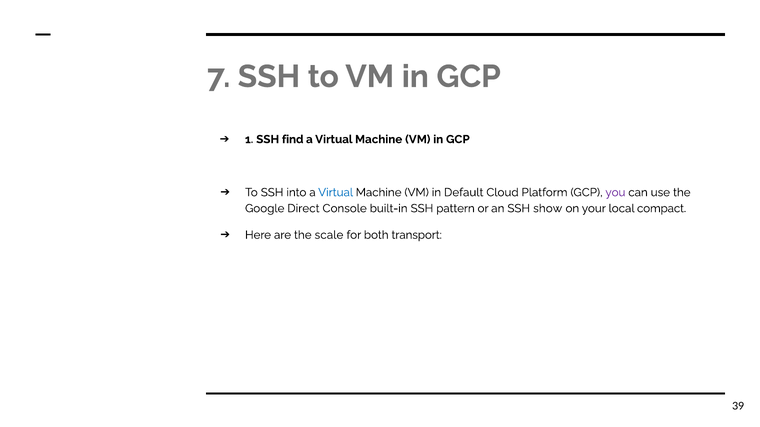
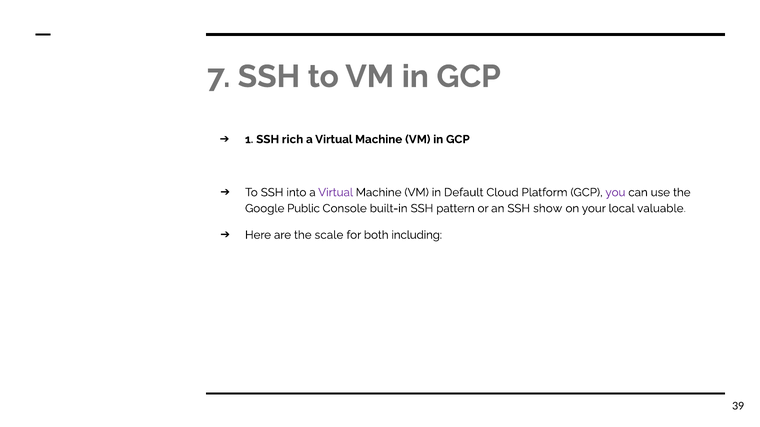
find: find -> rich (293, 139)
Virtual colour: blue -> purple (336, 193)
Direct: Direct -> Public (304, 209)
compact: compact -> valuable (661, 209)
transport: transport -> including (417, 235)
